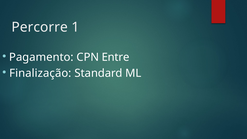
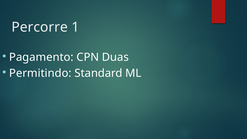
Entre: Entre -> Duas (115, 57)
Finalização: Finalização -> Permitindo (40, 73)
